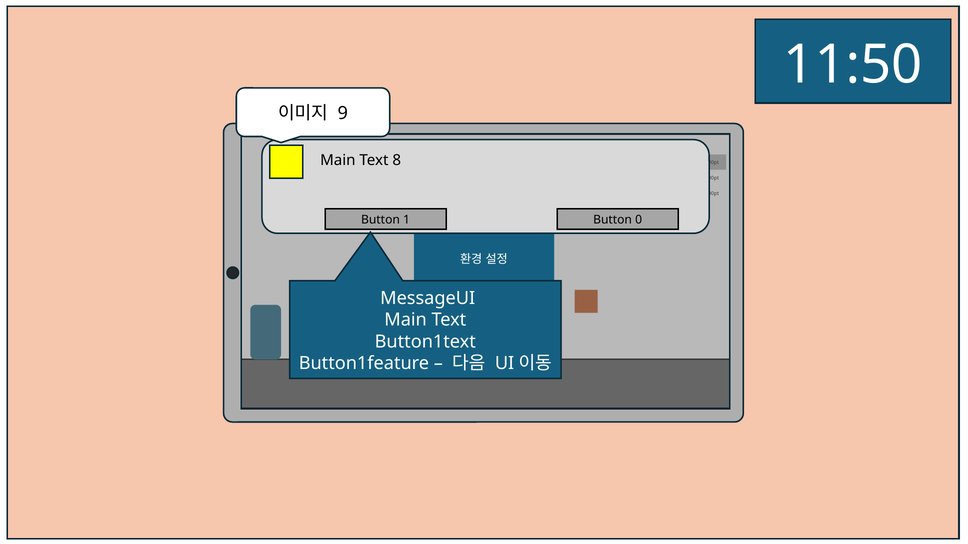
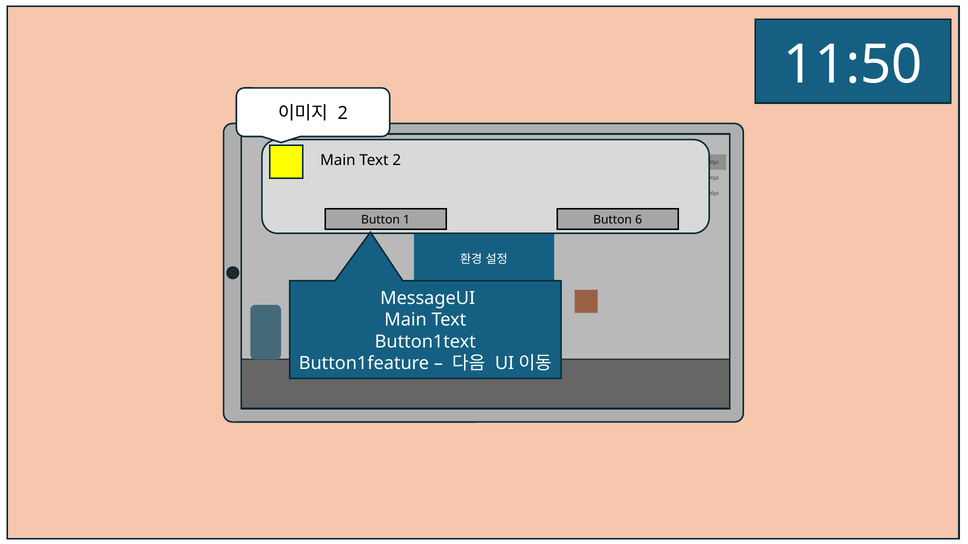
9: 9 -> 2 (343, 114)
Text 8: 8 -> 2 (397, 160)
0: 0 -> 6 (639, 220)
